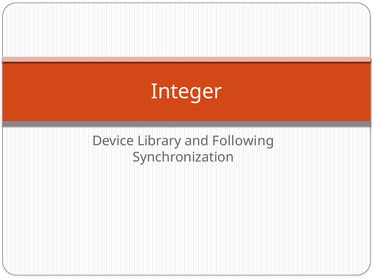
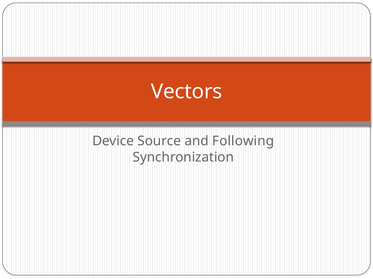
Integer: Integer -> Vectors (187, 92)
Library: Library -> Source (159, 141)
